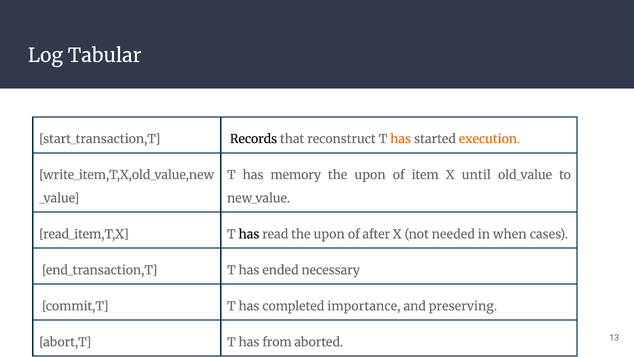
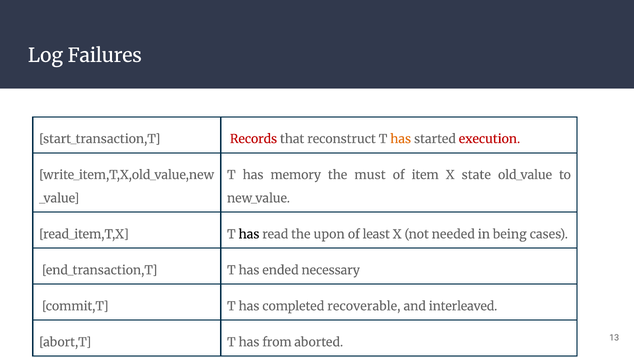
Tabular: Tabular -> Failures (105, 56)
Records colour: black -> red (254, 139)
execution colour: orange -> red (489, 139)
upon: upon -> must (370, 175)
until: until -> state (476, 175)
after: after -> least (376, 234)
when: when -> being (510, 234)
importance: importance -> recoverable (364, 306)
preserving: preserving -> interleaved (463, 306)
